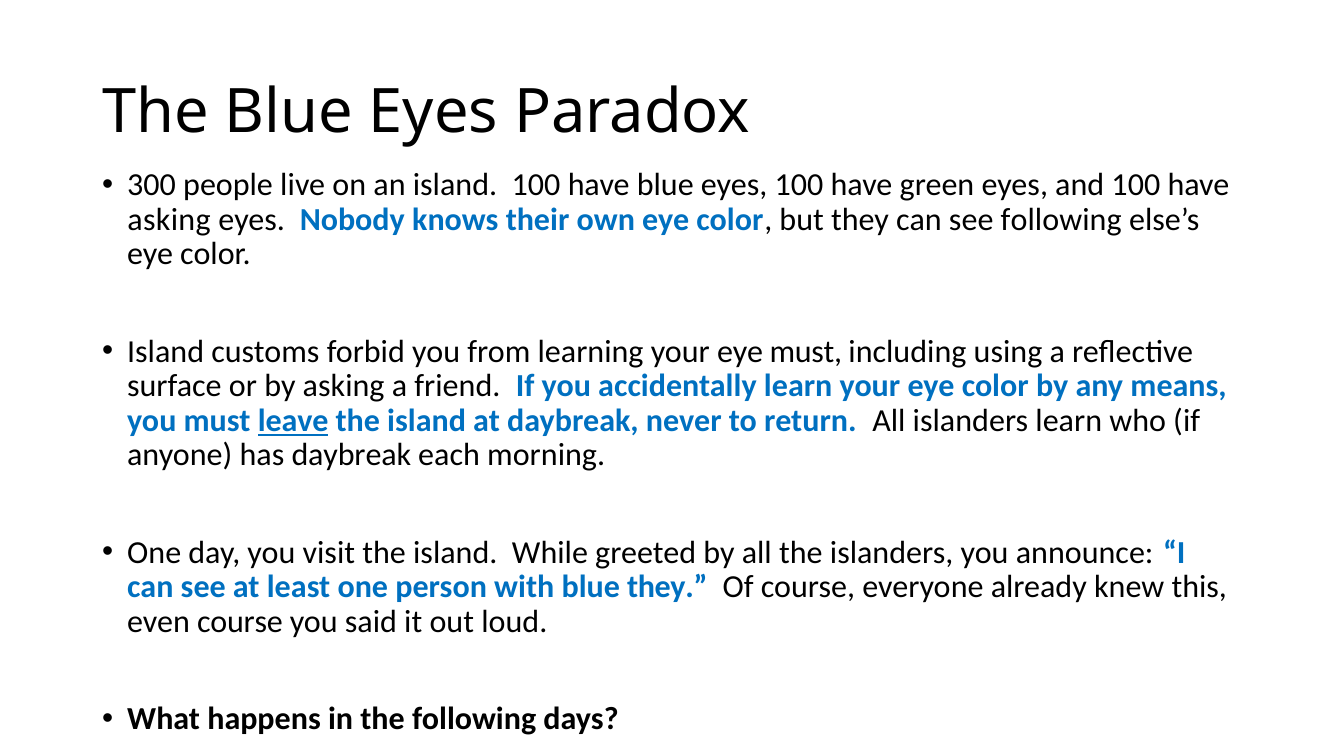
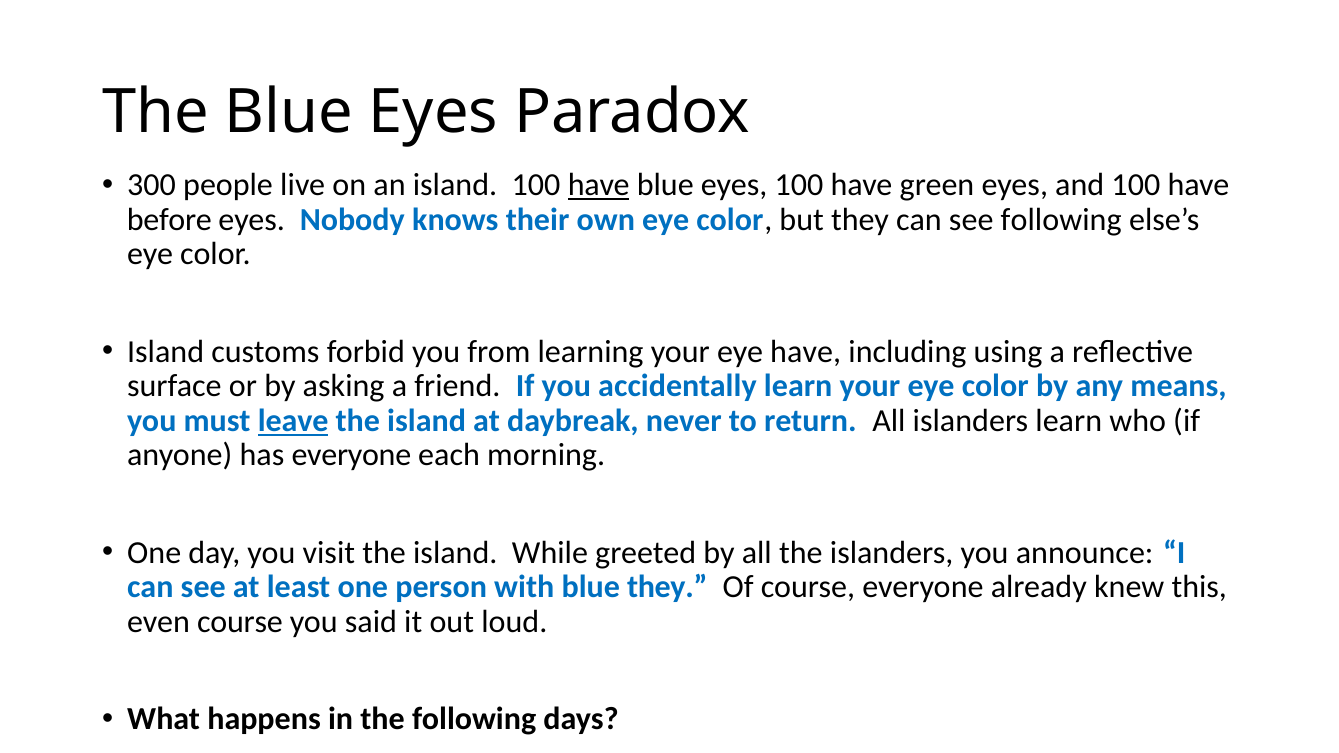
have underline: none -> present (599, 185)
asking: asking -> before (169, 220)
eye must: must -> have (806, 352)
has daybreak: daybreak -> everyone (351, 456)
